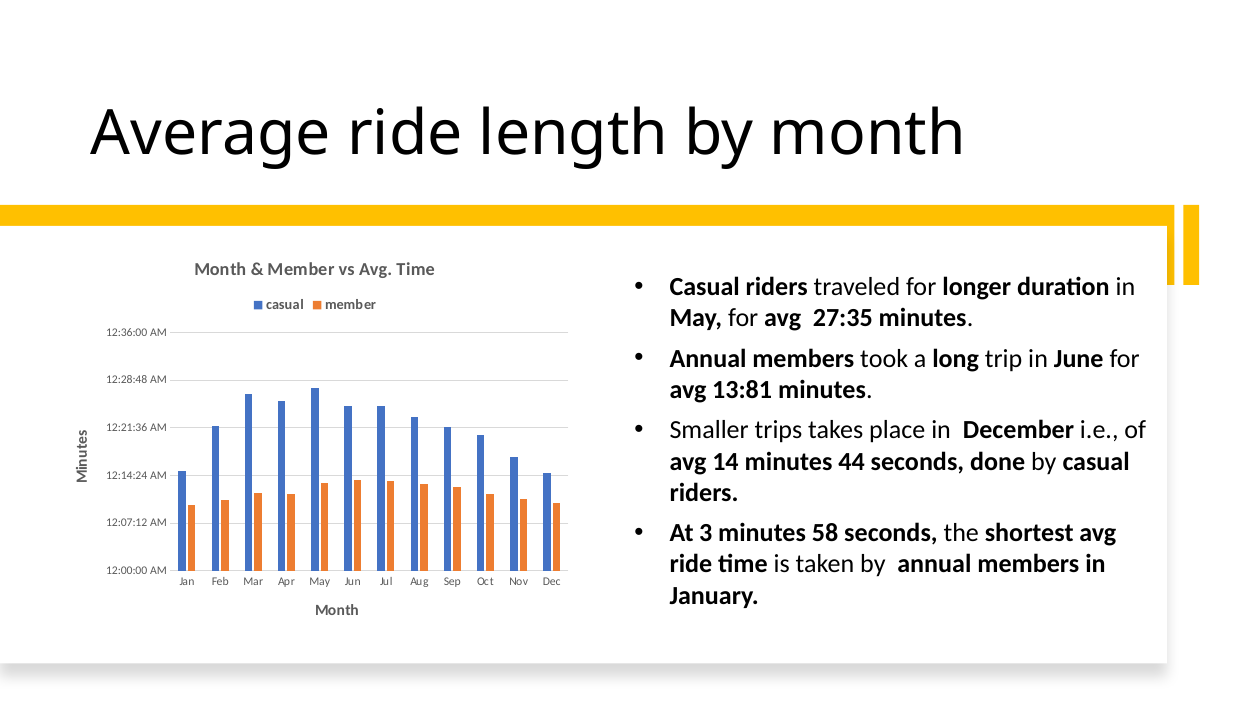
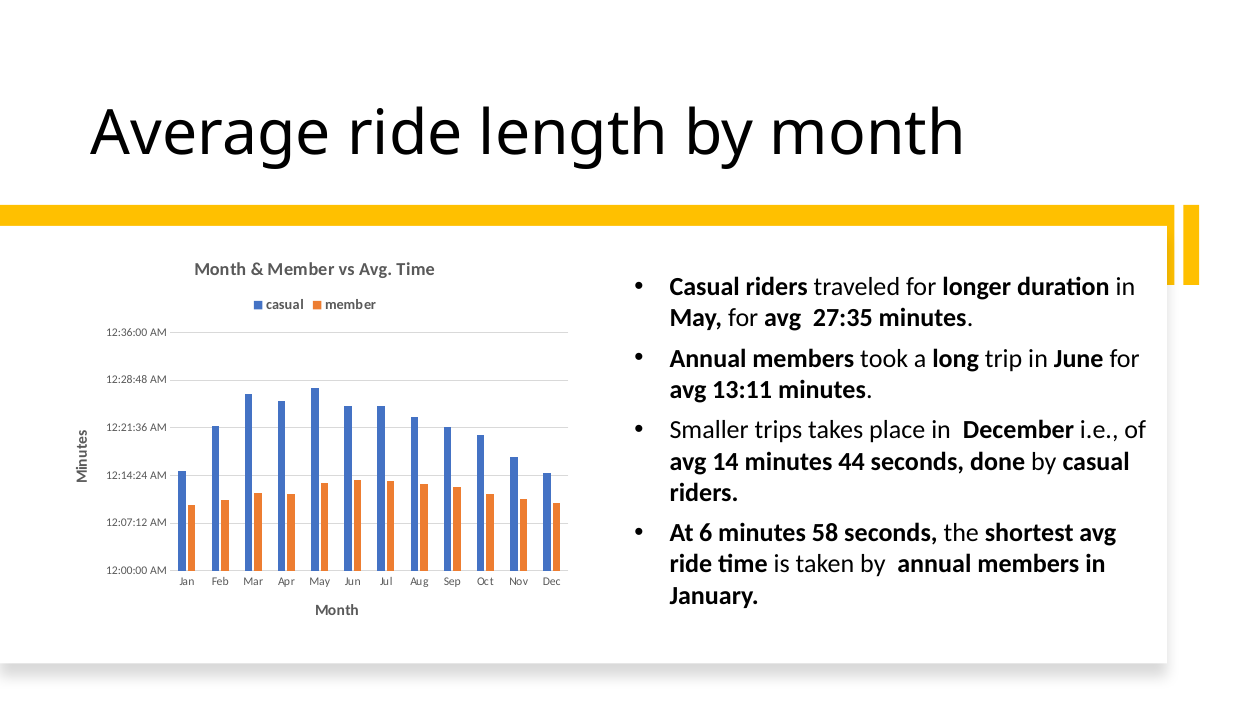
13:81: 13:81 -> 13:11 (742, 390)
3: 3 -> 6 (706, 533)
